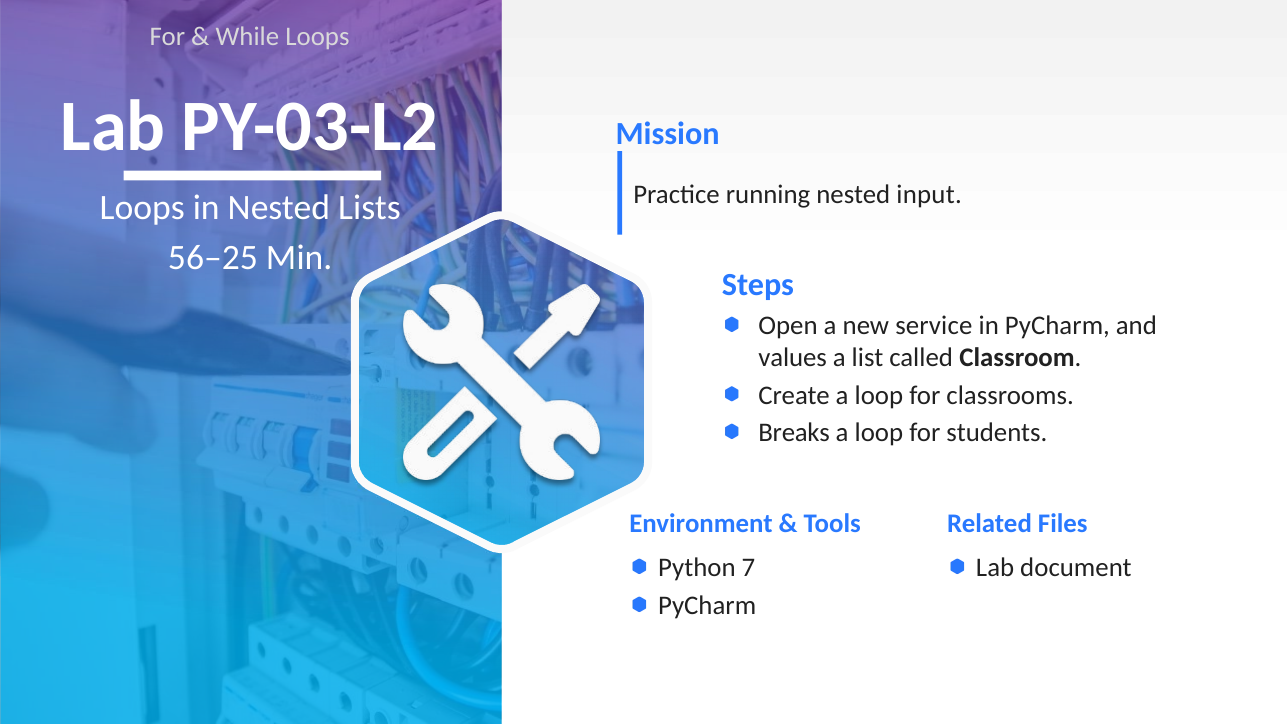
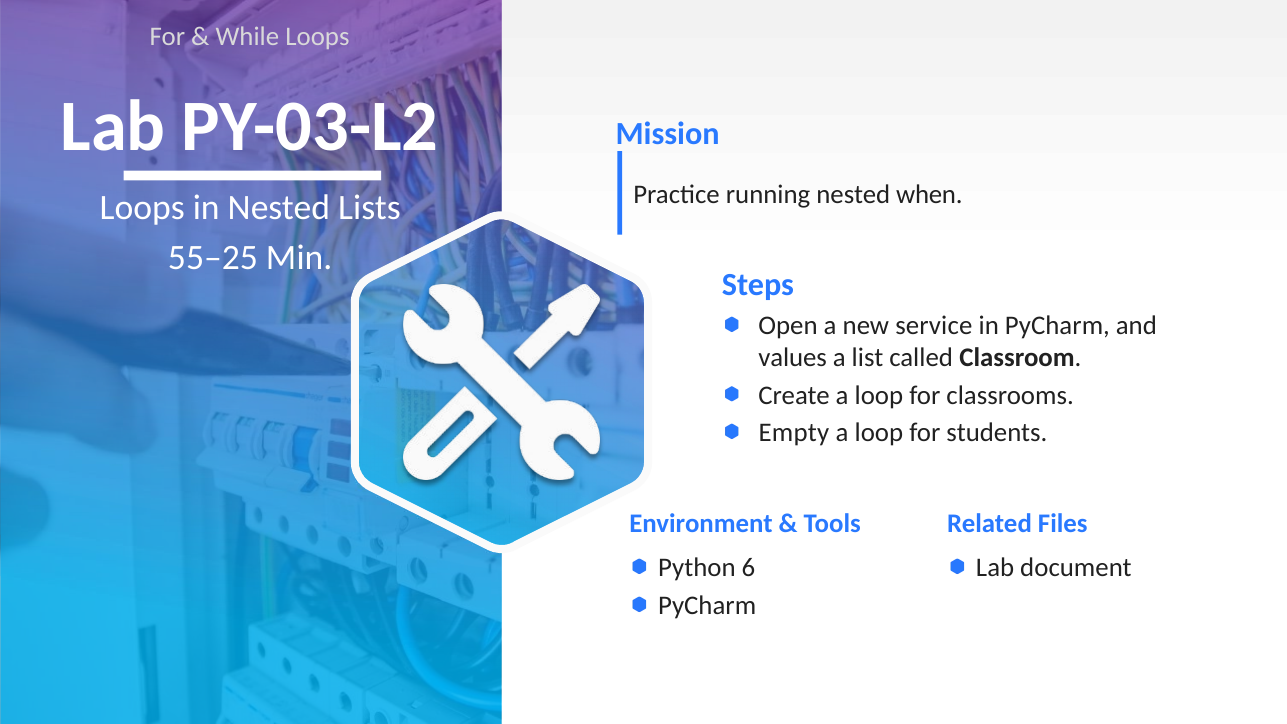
input: input -> when (929, 194)
56–25: 56–25 -> 55–25 (213, 258)
Breaks: Breaks -> Empty (794, 433)
7: 7 -> 6 (748, 568)
